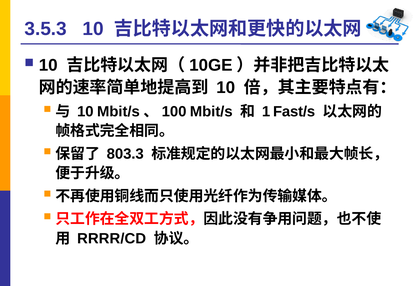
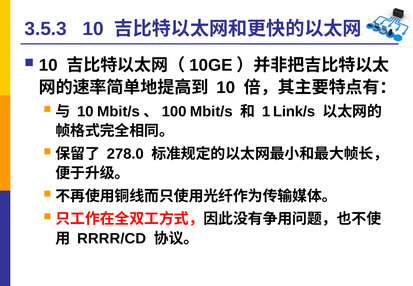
Fast/s: Fast/s -> Link/s (294, 111)
803.3: 803.3 -> 278.0 (125, 154)
